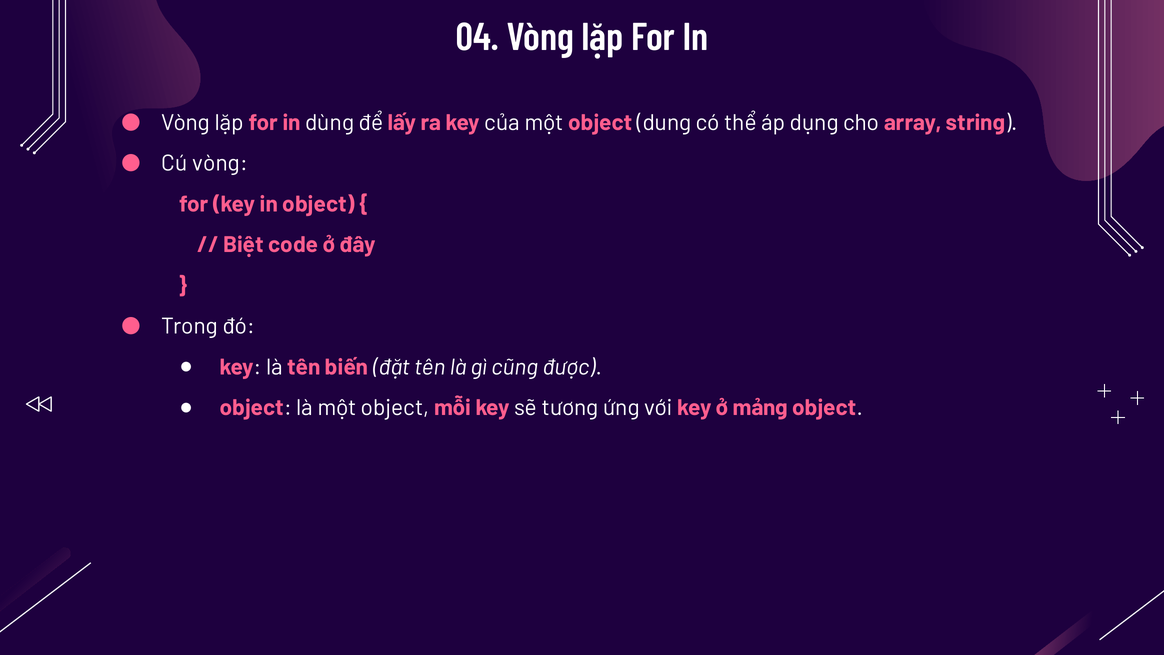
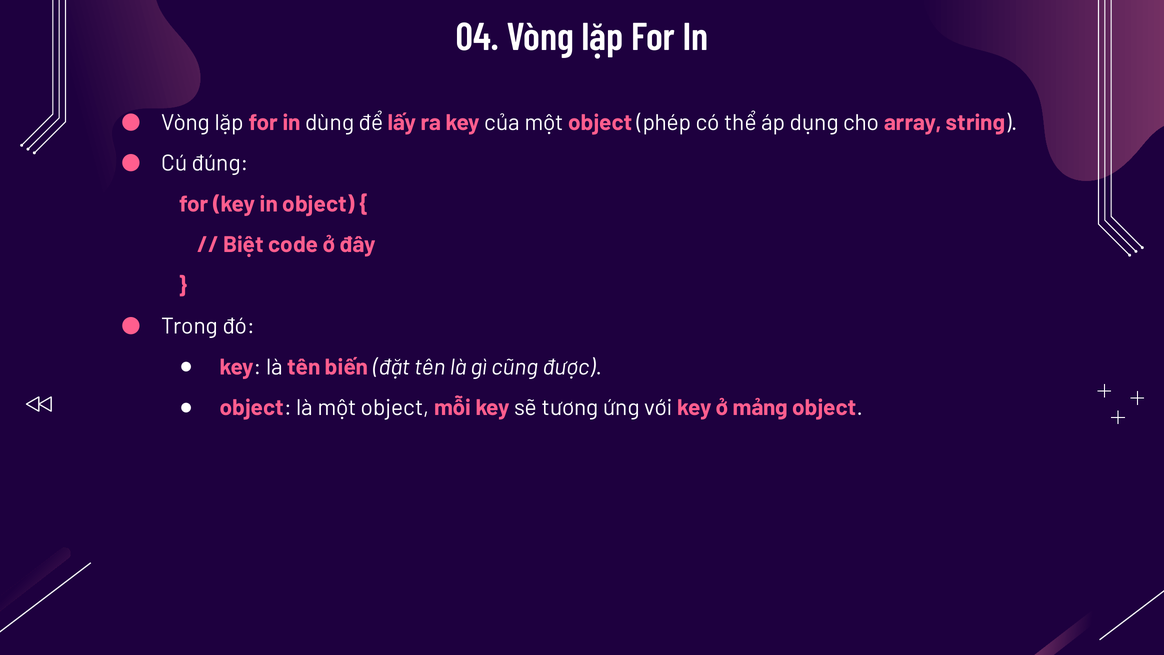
dung: dung -> phép (664, 123)
Cú vòng: vòng -> đúng (220, 163)
